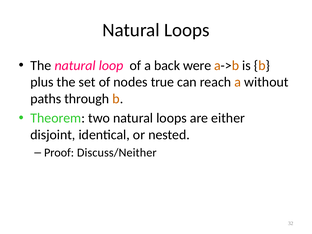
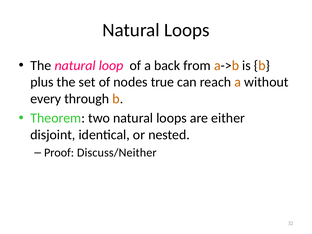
were: were -> from (197, 65)
paths: paths -> every (46, 99)
